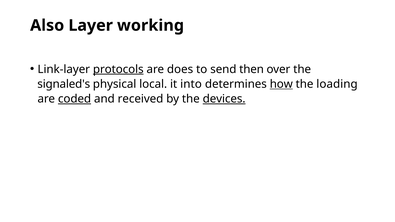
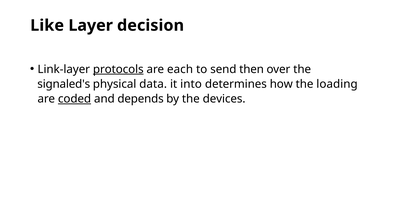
Also: Also -> Like (47, 25)
working: working -> decision (151, 25)
does: does -> each (180, 69)
local: local -> data (153, 84)
how underline: present -> none (281, 84)
received: received -> depends (141, 99)
devices underline: present -> none (224, 99)
